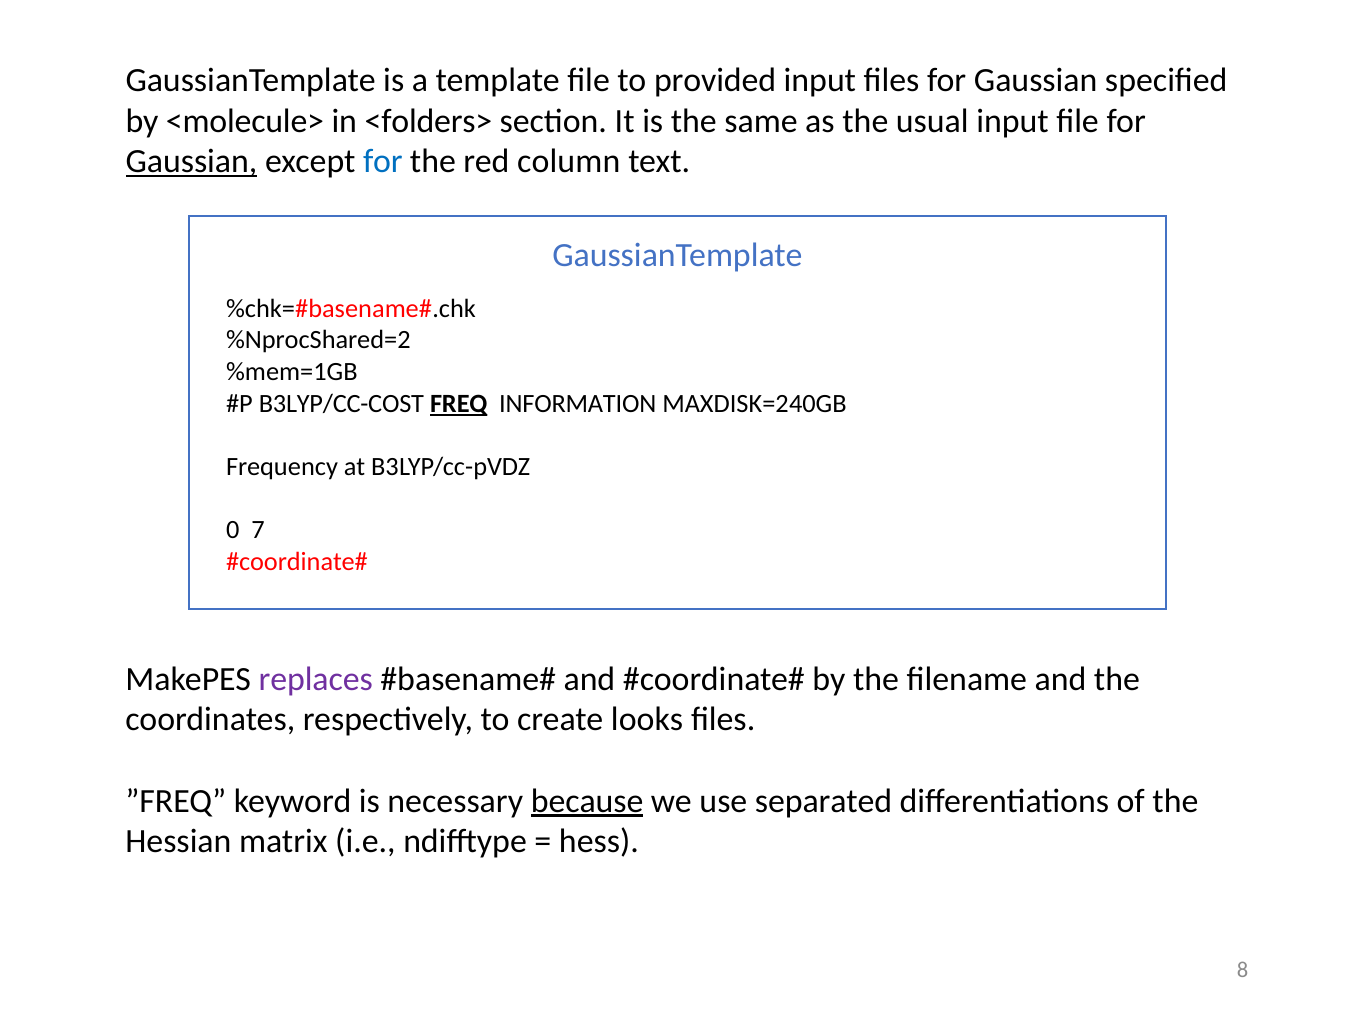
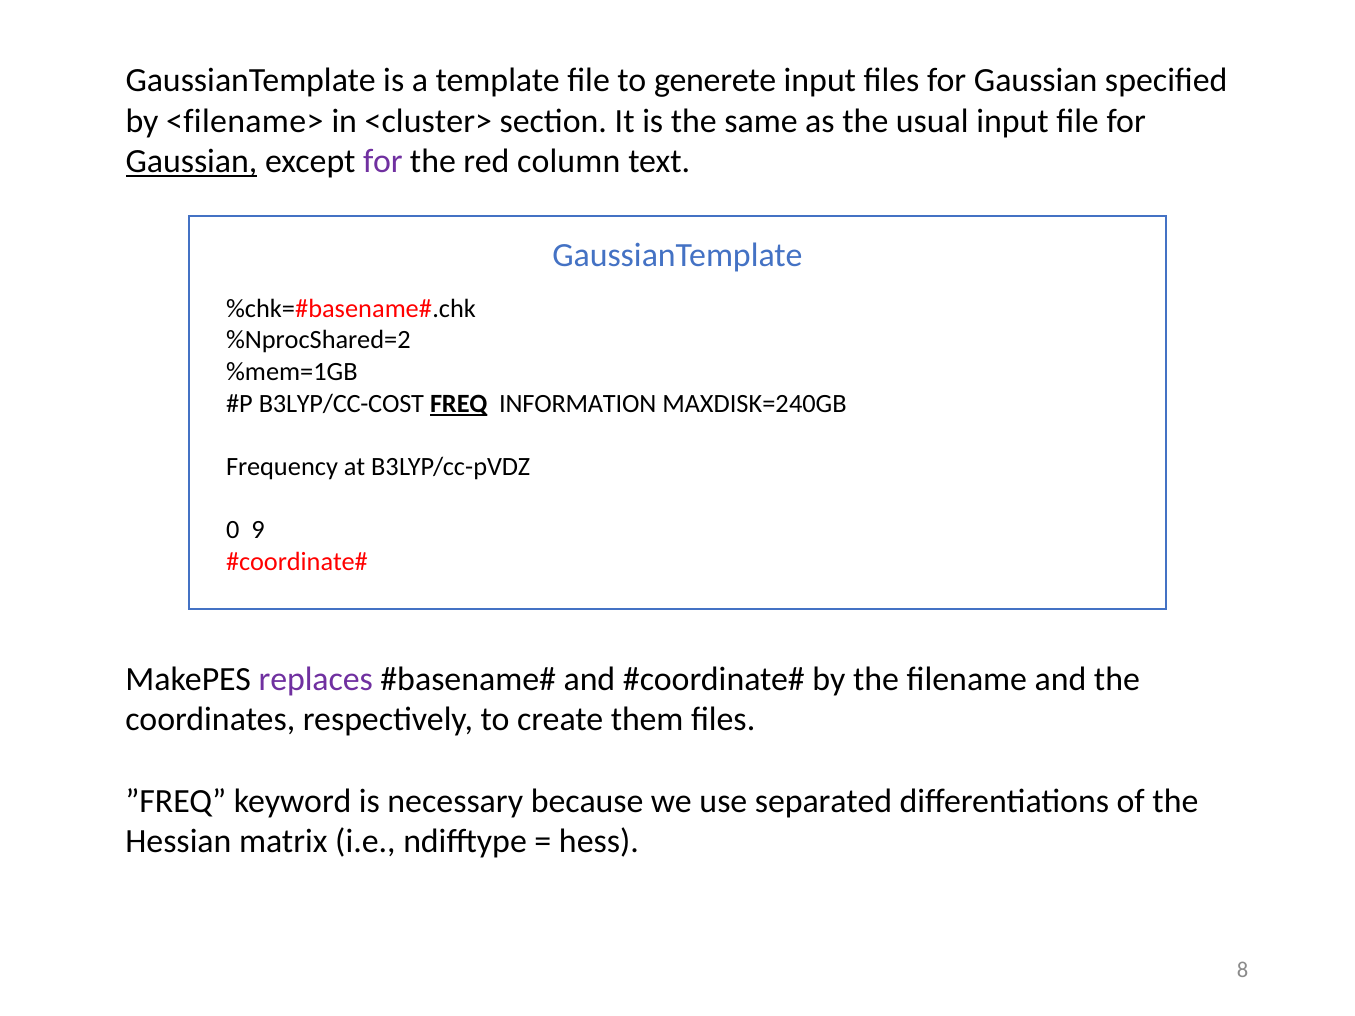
provided: provided -> generete (715, 80)
<molecule>: <molecule> -> <filename> (245, 121)
<folders>: <folders> -> <cluster> (428, 121)
for colour: blue -> purple (383, 162)
7: 7 -> 9 (258, 530)
looks: looks -> them (647, 720)
because underline: present -> none (587, 801)
